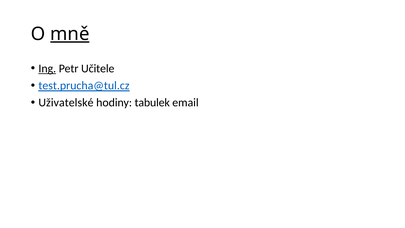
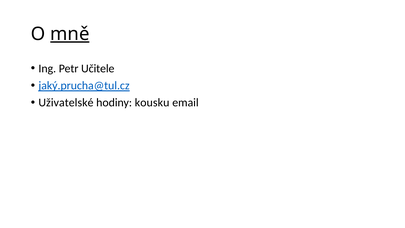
Ing underline: present -> none (47, 68)
test.prucha@tul.cz: test.prucha@tul.cz -> jaký.prucha@tul.cz (84, 86)
tabulek: tabulek -> kousku (152, 103)
